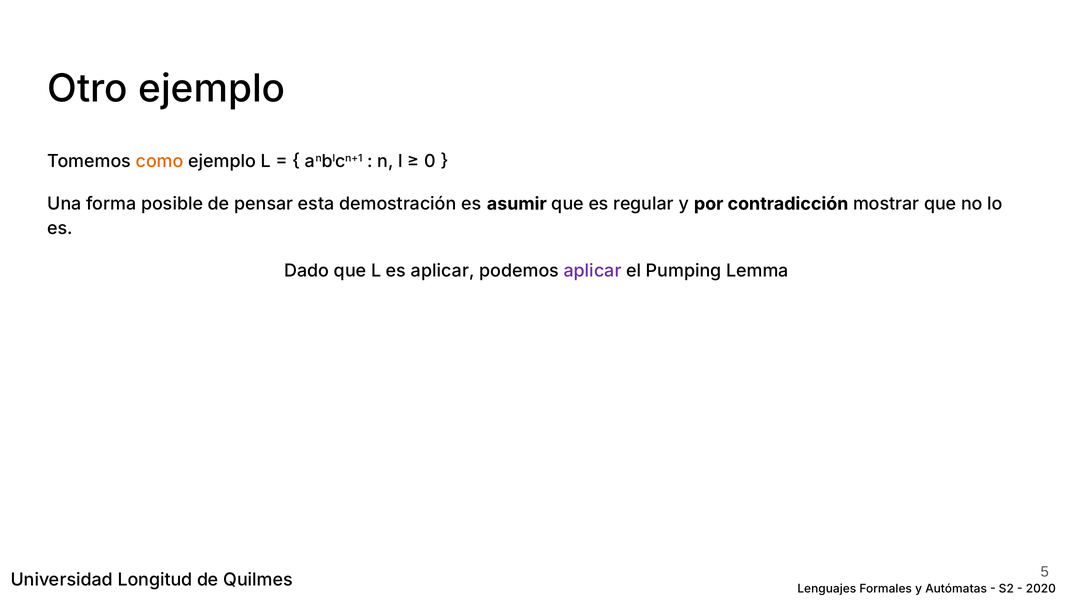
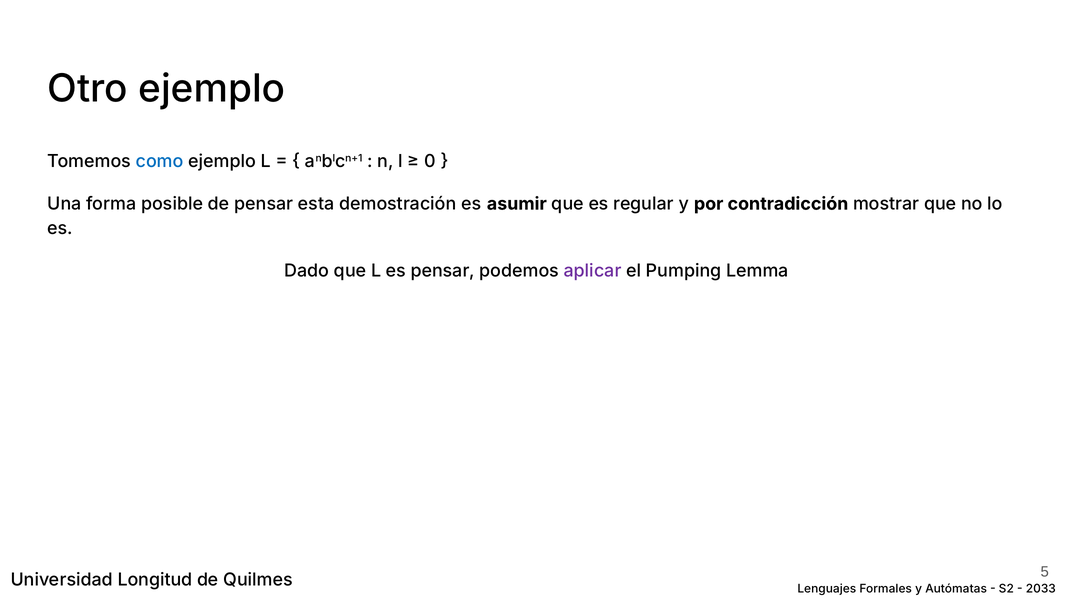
como colour: orange -> blue (160, 161)
es aplicar: aplicar -> pensar (443, 271)
2020: 2020 -> 2033 (1041, 589)
